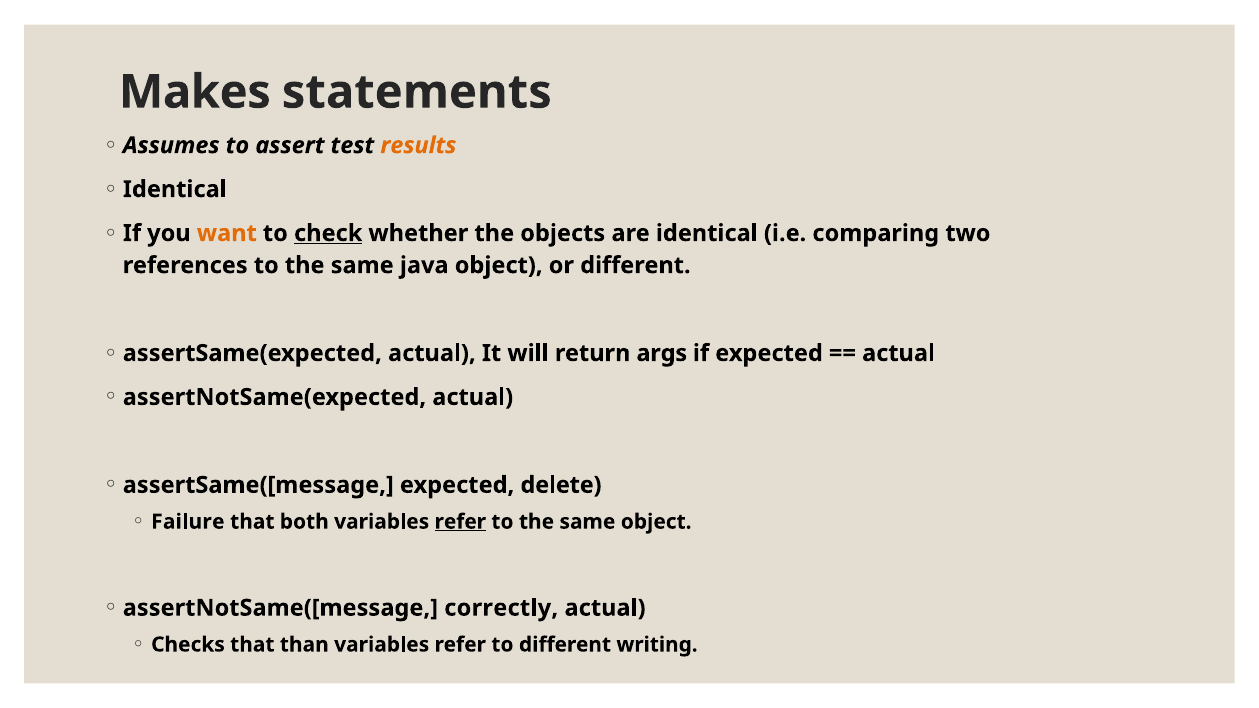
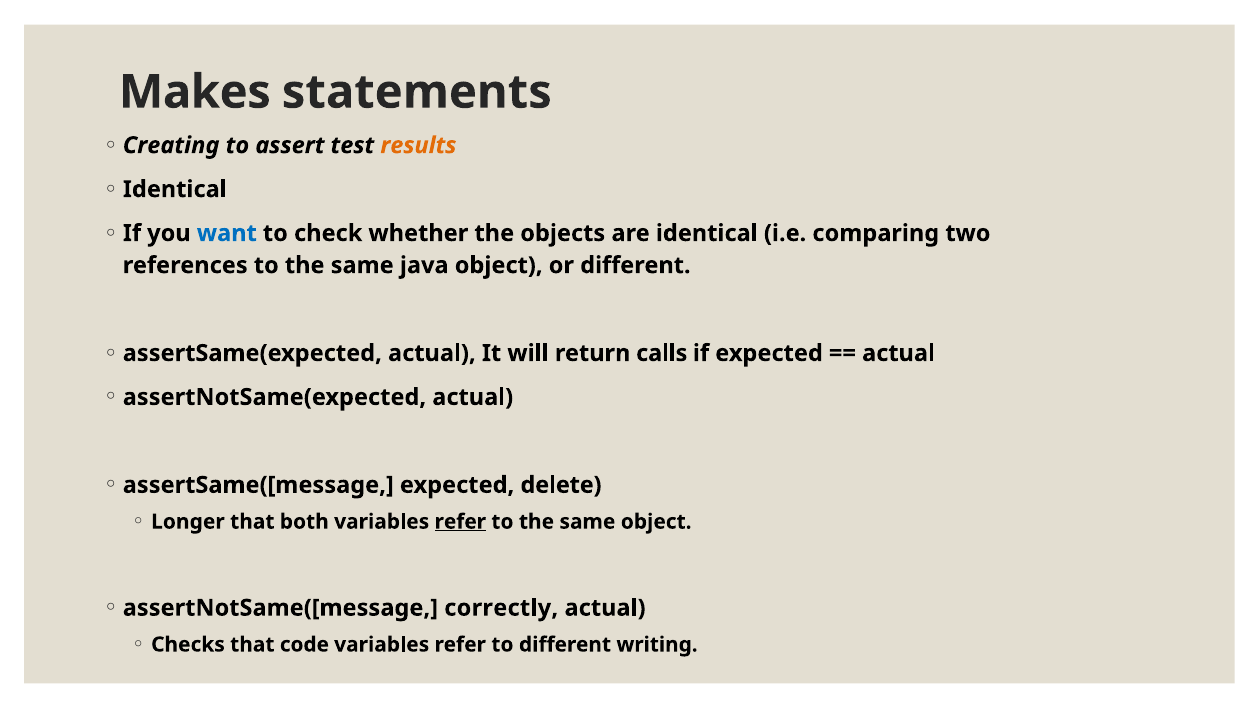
Assumes: Assumes -> Creating (171, 145)
want colour: orange -> blue (227, 233)
check underline: present -> none (328, 233)
args: args -> calls (662, 353)
Failure: Failure -> Longer (188, 522)
than: than -> code (304, 645)
